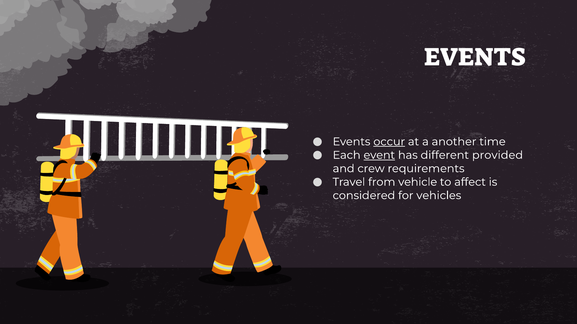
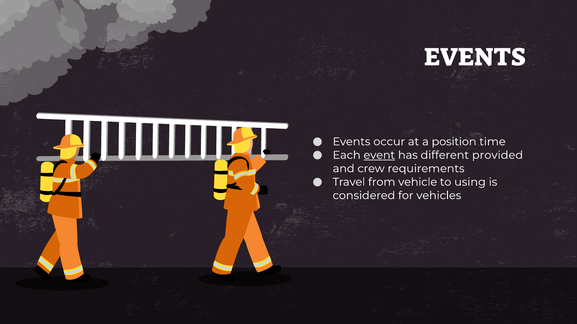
occur underline: present -> none (389, 142)
another: another -> position (454, 142)
affect: affect -> using (470, 182)
